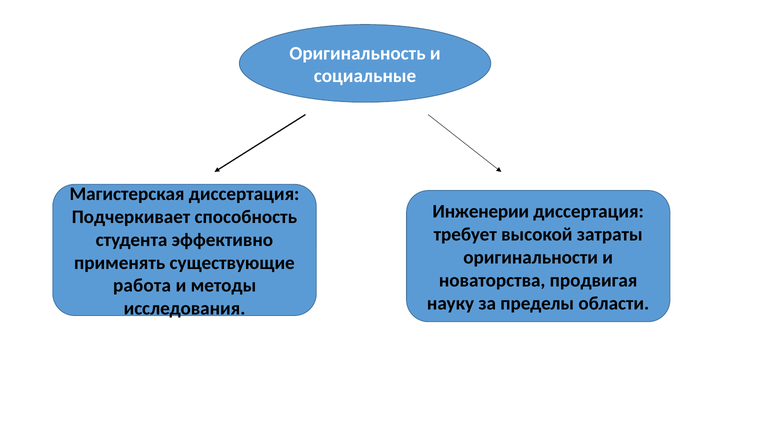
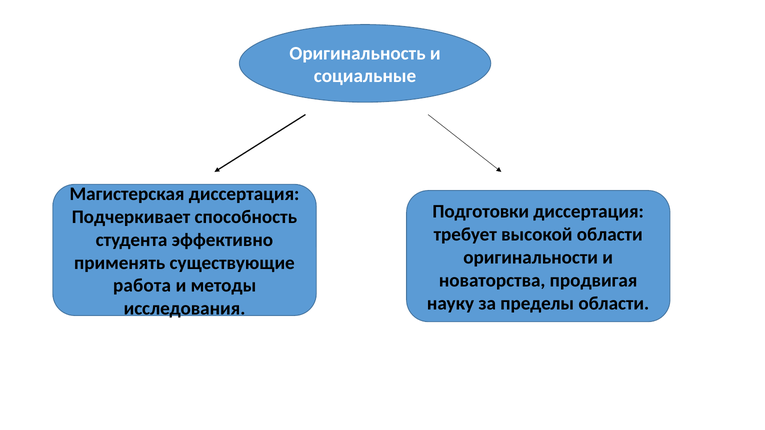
Инженерии: Инженерии -> Подготовки (481, 212)
высокой затраты: затраты -> области (610, 235)
